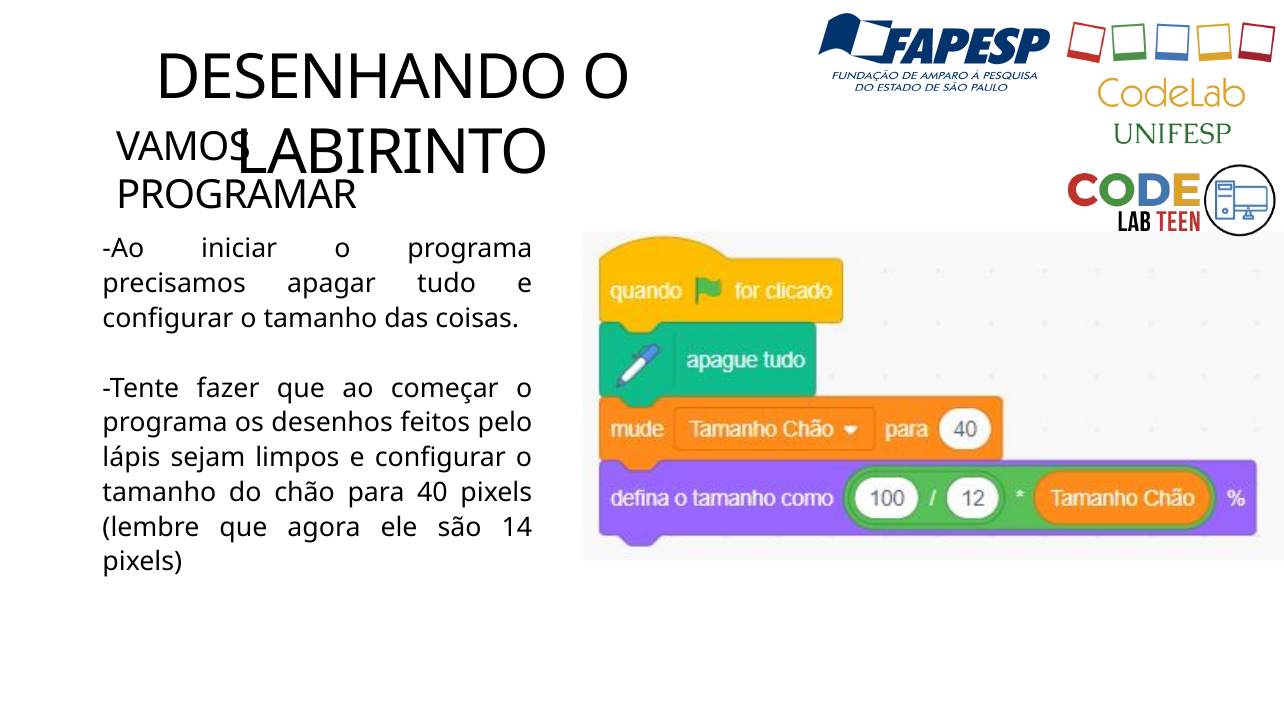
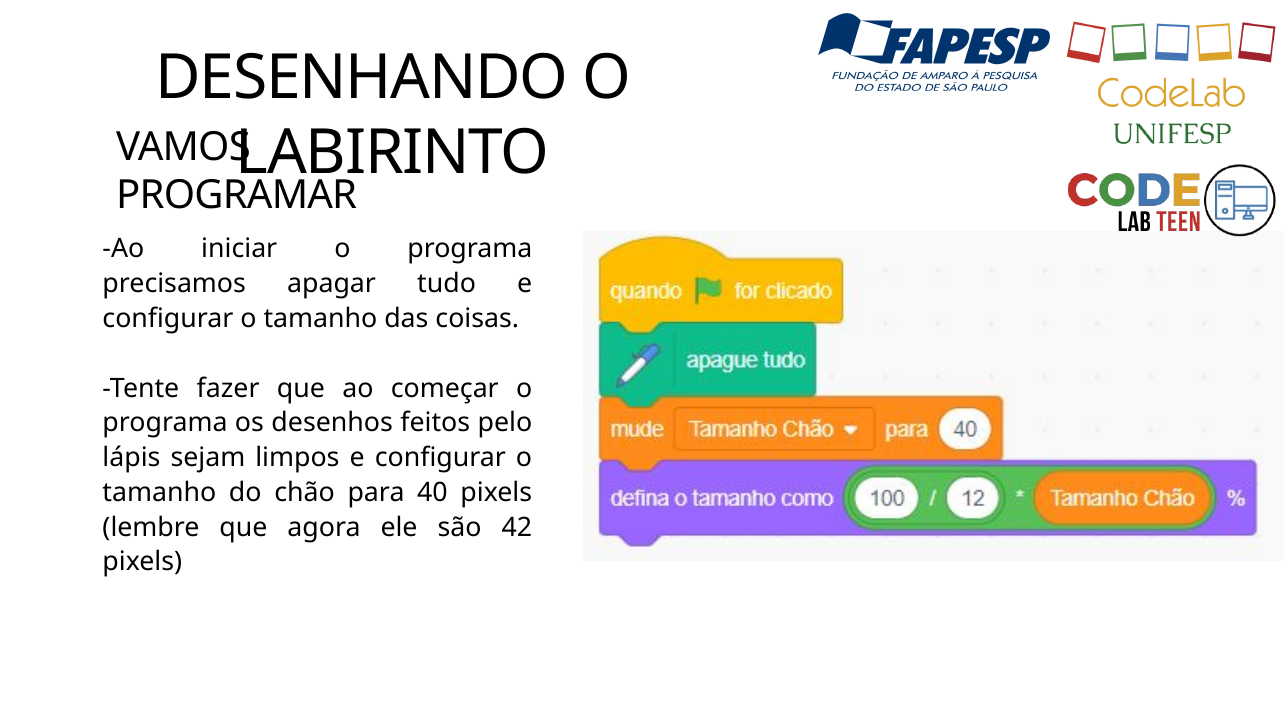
14: 14 -> 42 (517, 527)
